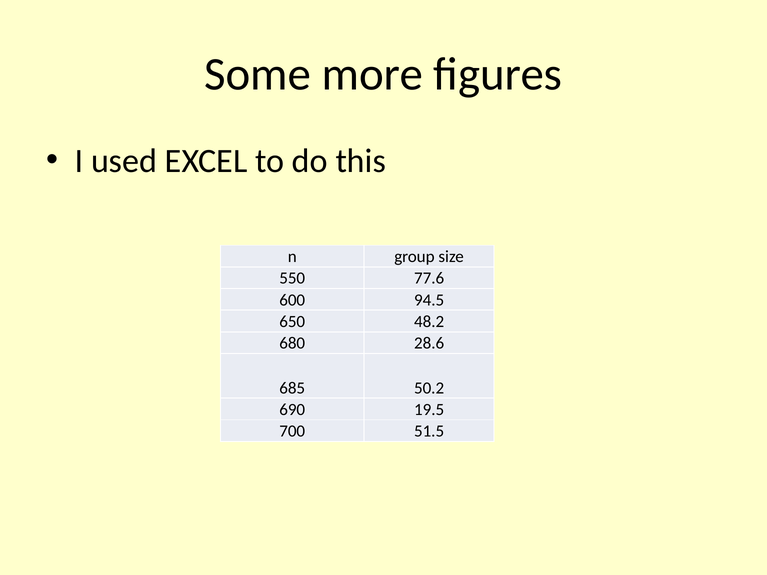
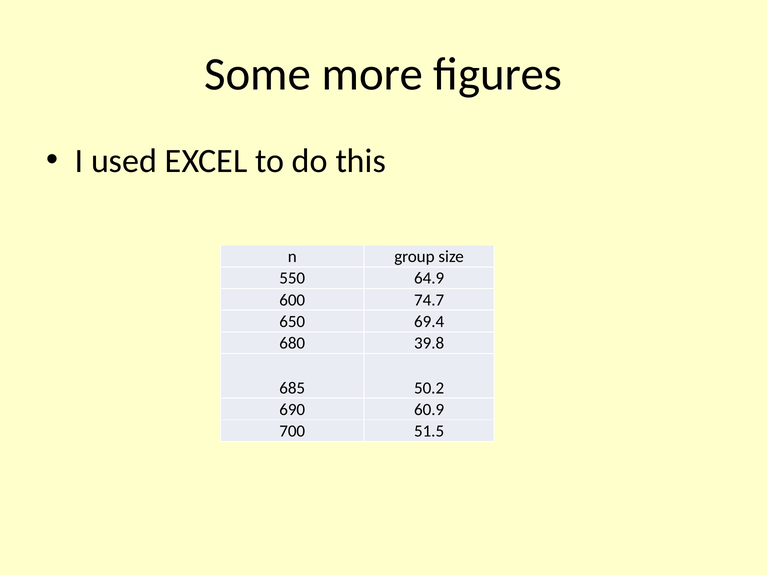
77.6: 77.6 -> 64.9 (429, 278)
94.5: 94.5 -> 74.7 (429, 300)
48.2: 48.2 -> 69.4 (429, 322)
28.6: 28.6 -> 39.8 (429, 343)
19.5: 19.5 -> 60.9 (429, 410)
